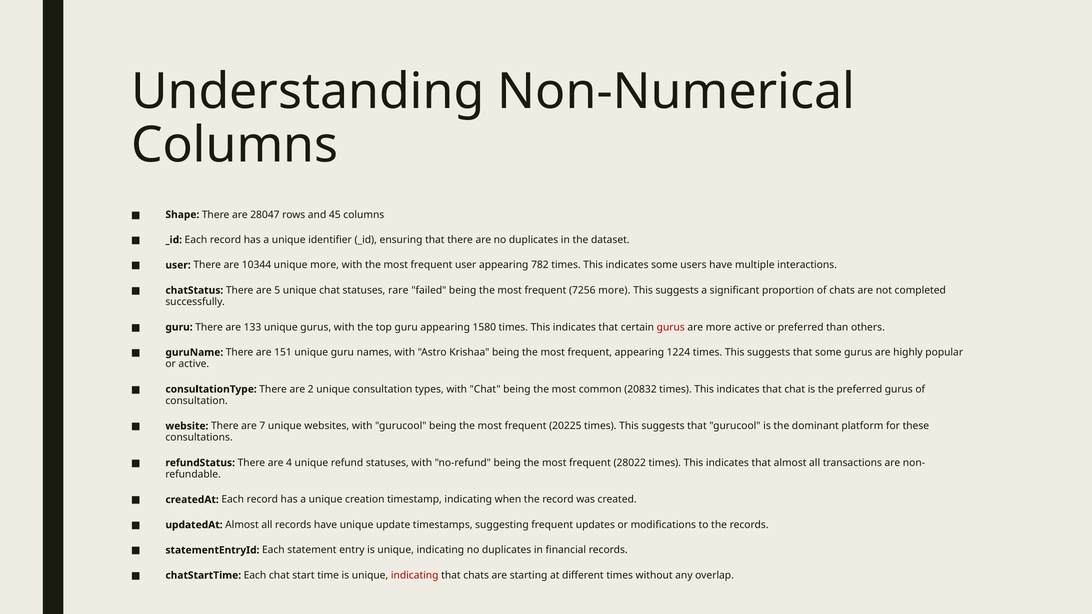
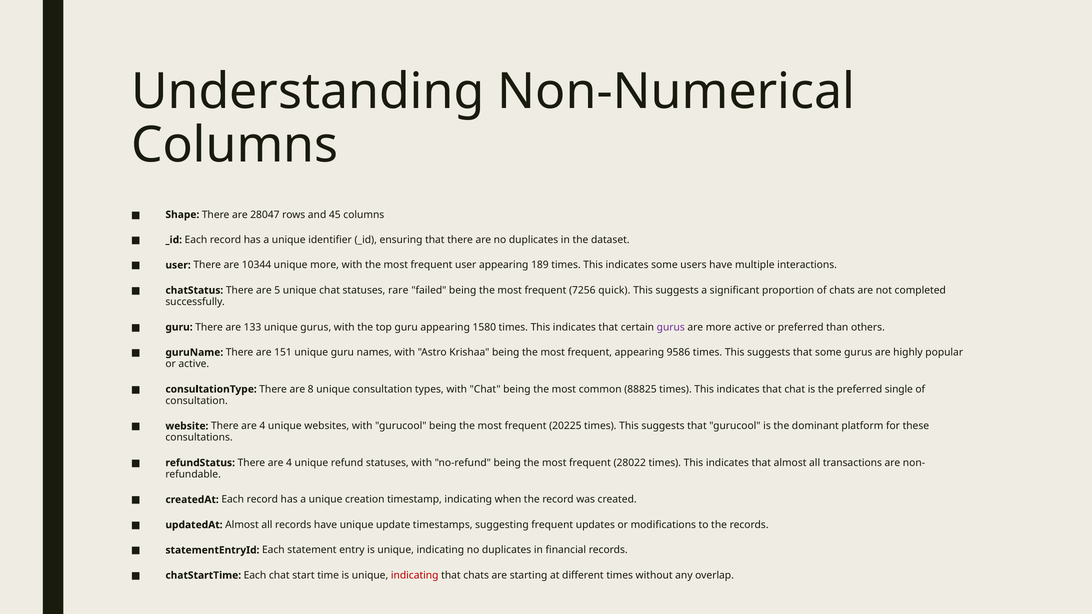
782: 782 -> 189 (540, 265)
7256 more: more -> quick (614, 290)
gurus colour: red -> purple (671, 327)
1224: 1224 -> 9586 (678, 353)
2: 2 -> 8 (311, 389)
20832: 20832 -> 88825 (640, 389)
preferred gurus: gurus -> single (899, 389)
website There are 7: 7 -> 4 (262, 426)
